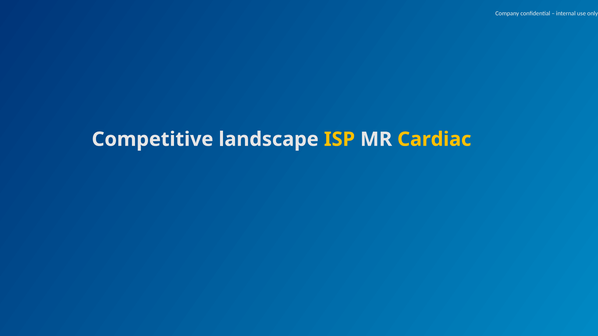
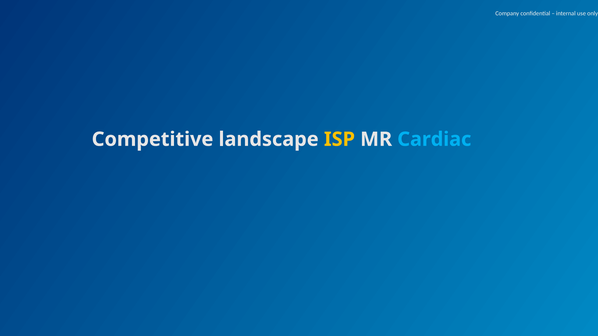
Cardiac colour: yellow -> light blue (434, 139)
